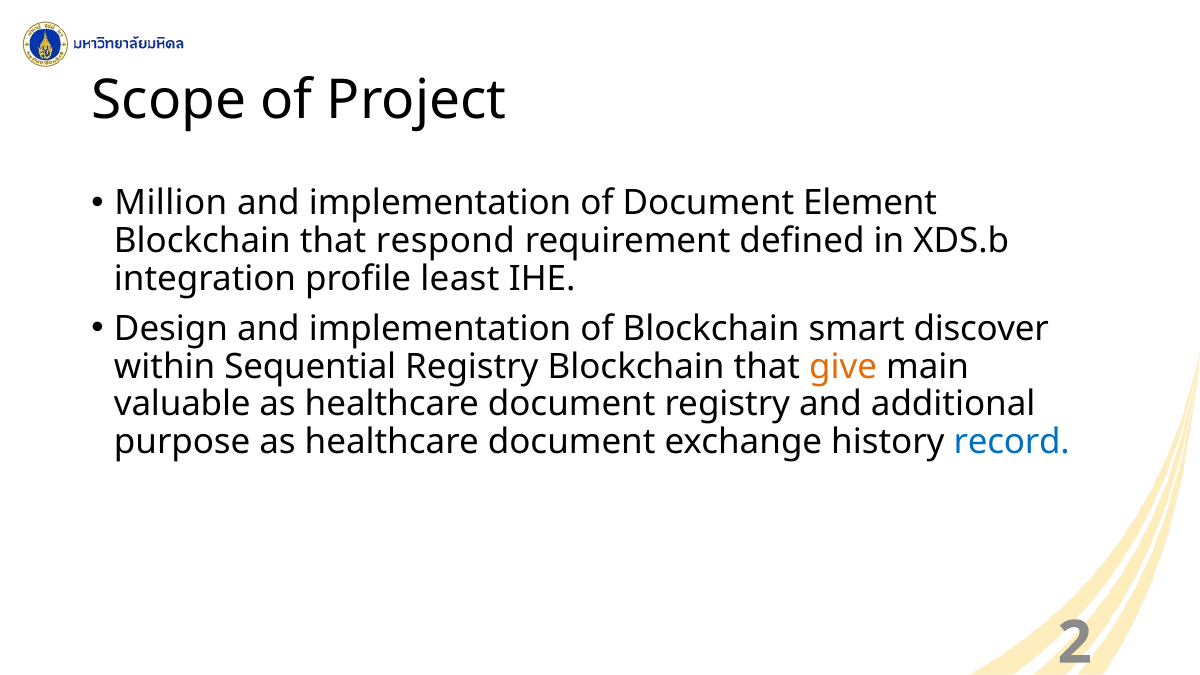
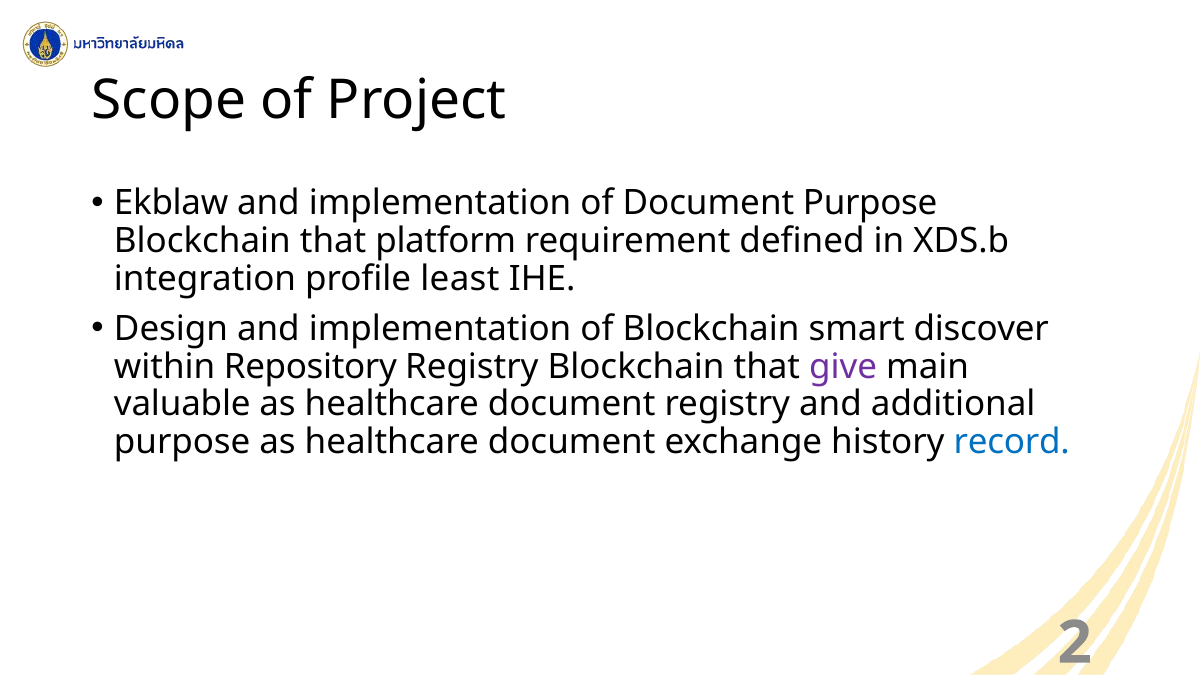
Million: Million -> Ekblaw (171, 203)
Document Element: Element -> Purpose (870, 203)
respond: respond -> platform (446, 241)
Sequential: Sequential -> Repository (310, 367)
give colour: orange -> purple (843, 367)
